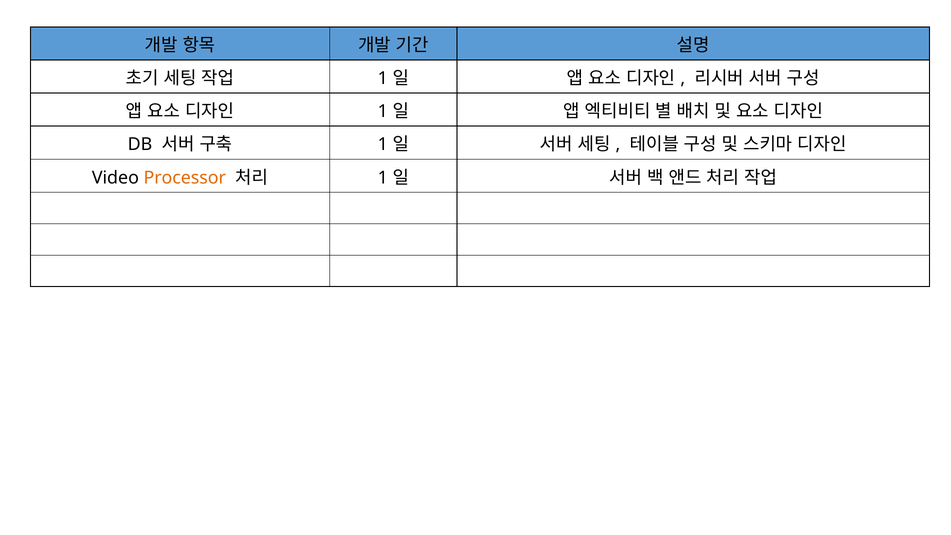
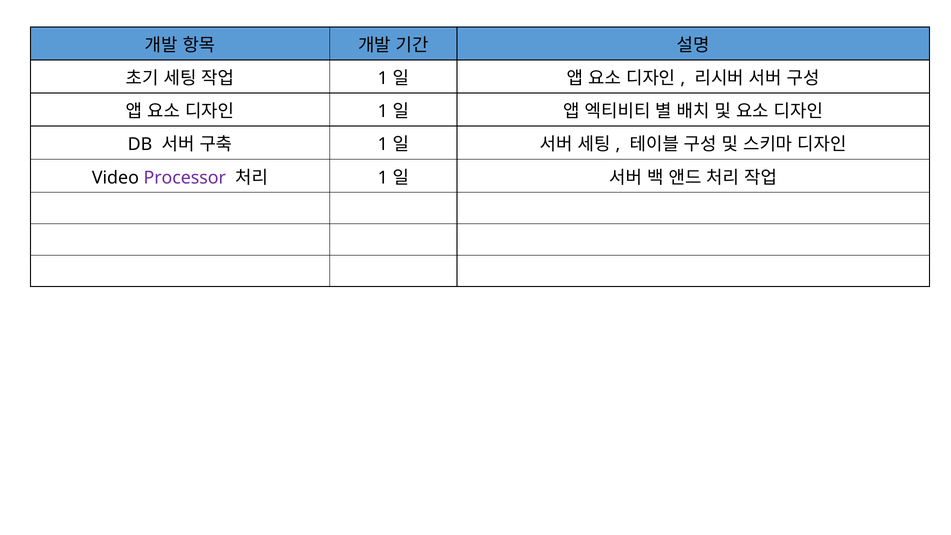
Processor colour: orange -> purple (185, 178)
